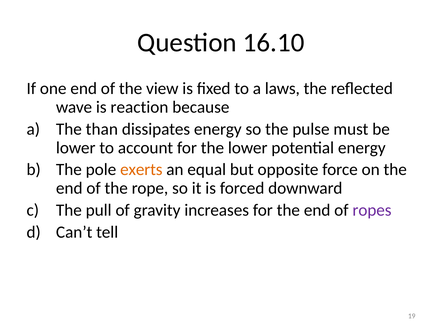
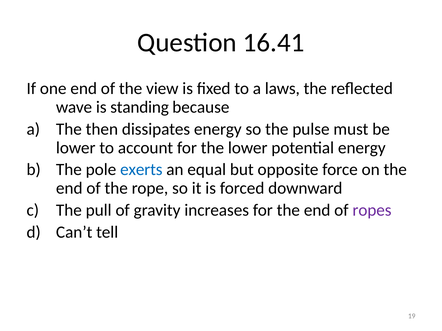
16.10: 16.10 -> 16.41 (274, 43)
reaction: reaction -> standing (140, 107)
than: than -> then (102, 129)
exerts colour: orange -> blue (141, 170)
